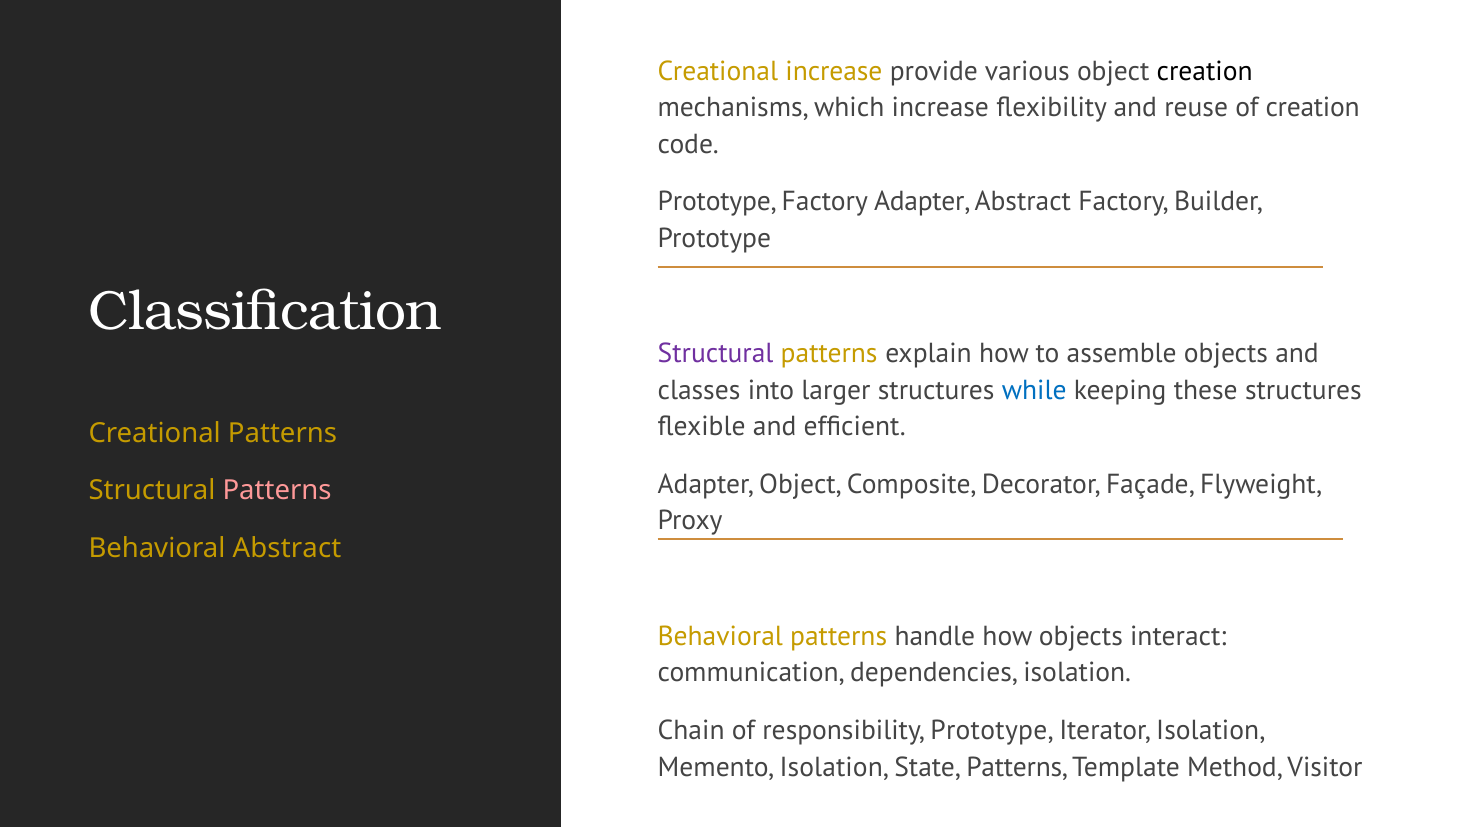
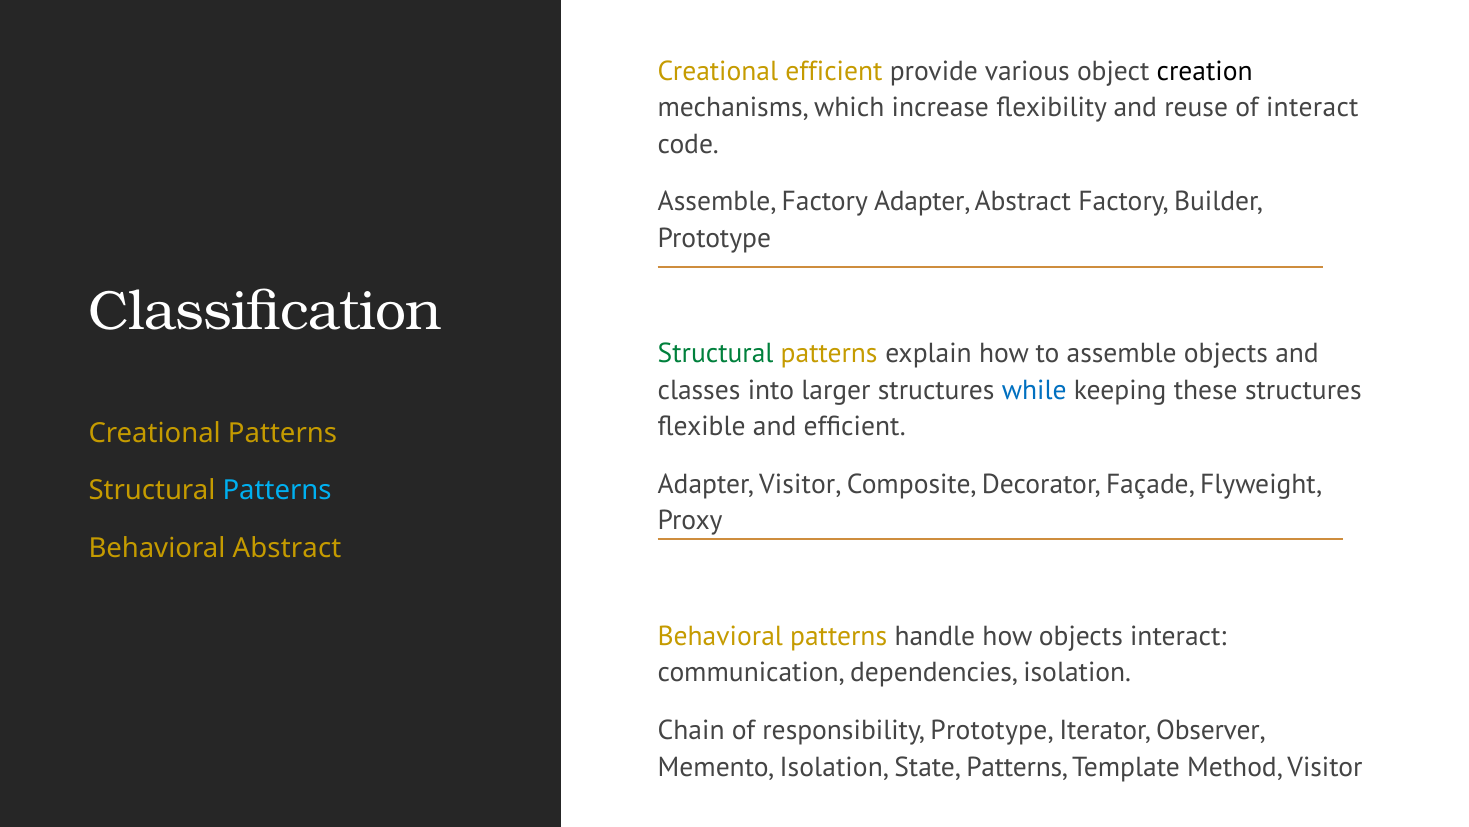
Creational increase: increase -> efficient (834, 71)
of creation: creation -> interact (1312, 107)
Prototype: Prototype -> Assemble (717, 202)
Structural colour: purple -> green (716, 353)
Adapter Object: Object -> Visitor (800, 484)
Patterns colour: pink -> light blue (277, 490)
Iterator Isolation: Isolation -> Observer (1211, 730)
